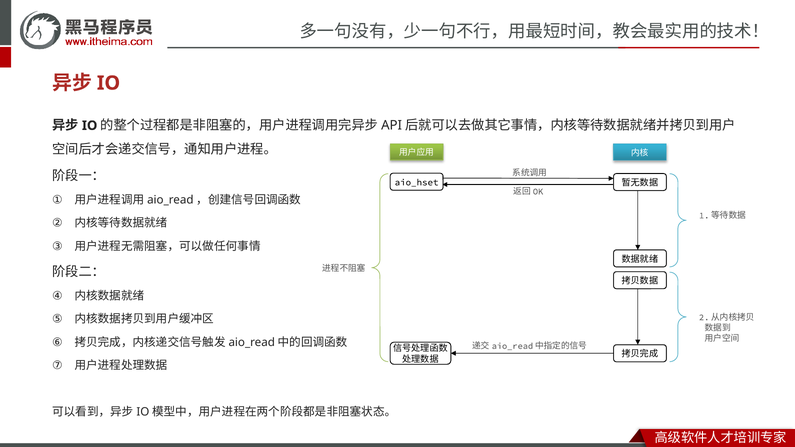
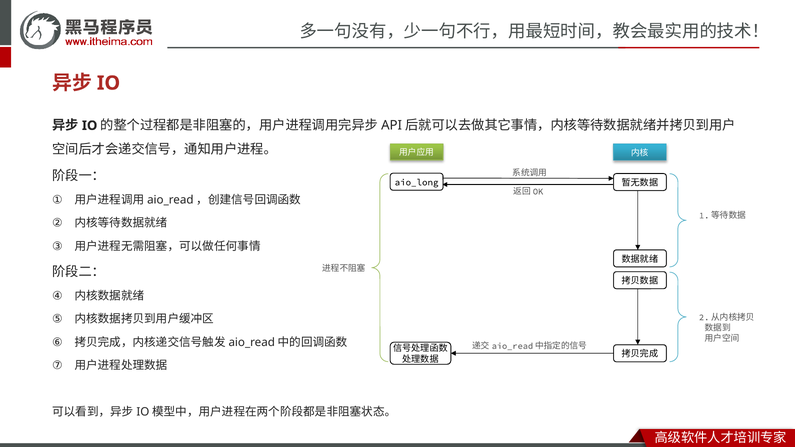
aio_hset: aio_hset -> aio_long (417, 182)
